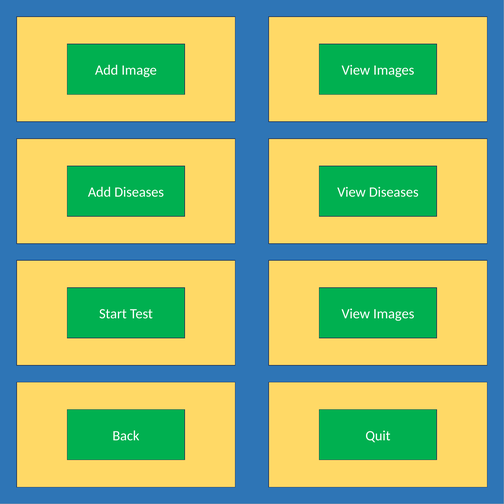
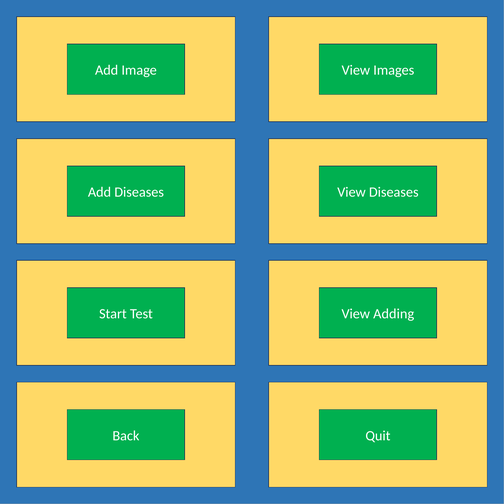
Images: Images -> Adding (394, 314)
